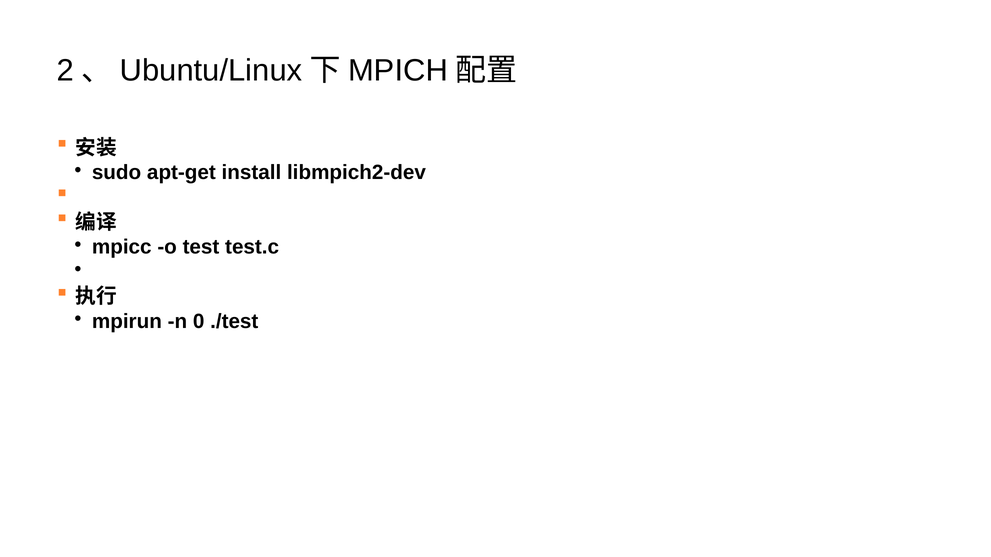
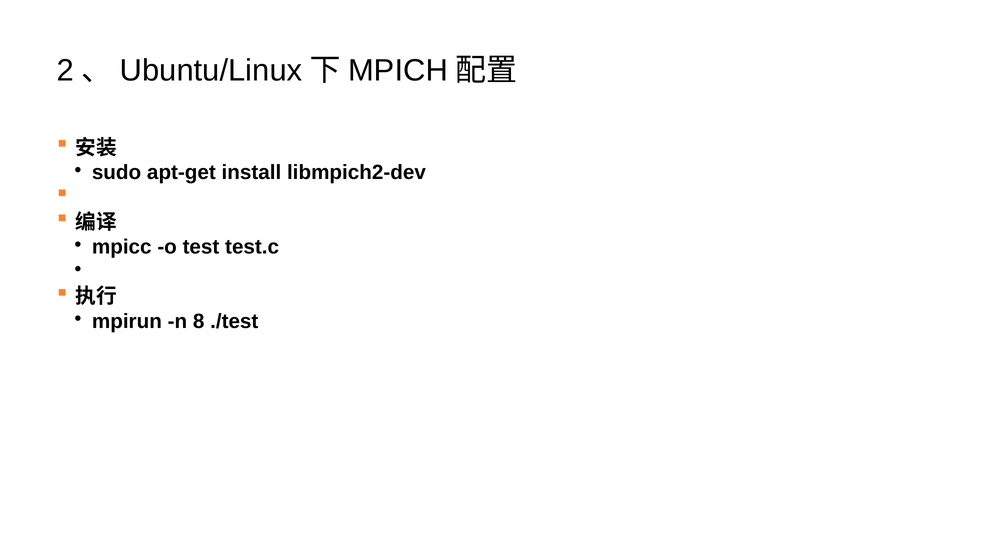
0: 0 -> 8 (199, 322)
